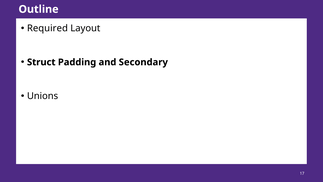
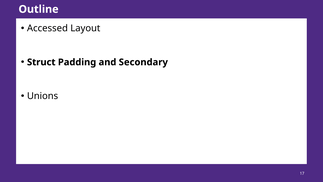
Required: Required -> Accessed (47, 28)
